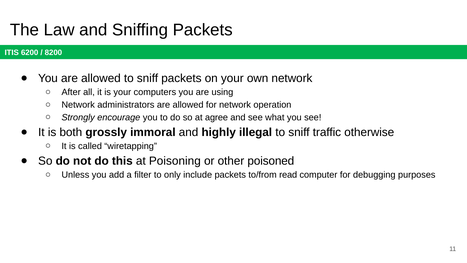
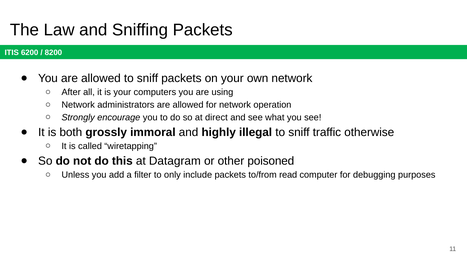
agree: agree -> direct (216, 117)
Poisoning: Poisoning -> Datagram (175, 161)
